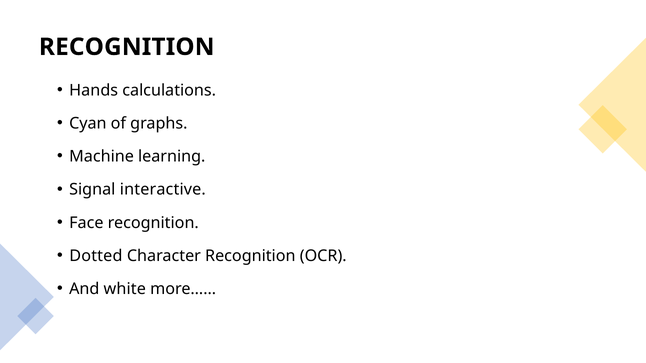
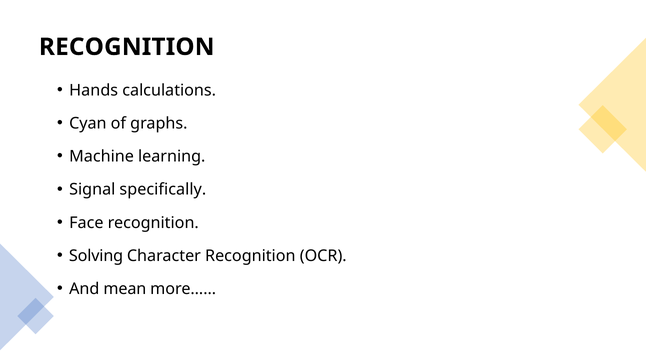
interactive: interactive -> specifically (163, 190)
Dotted: Dotted -> Solving (96, 256)
white: white -> mean (125, 289)
